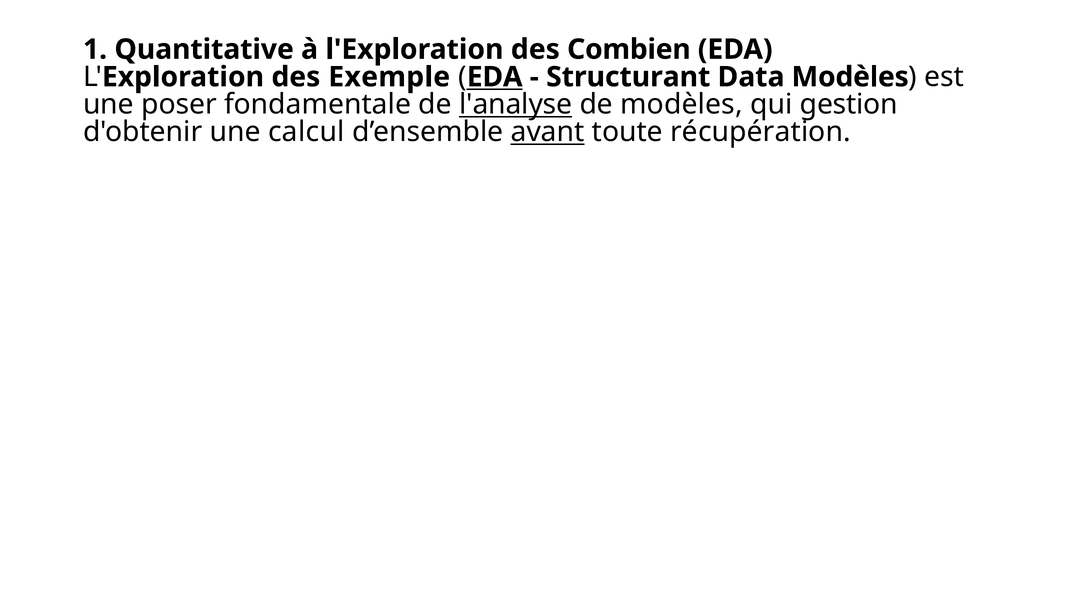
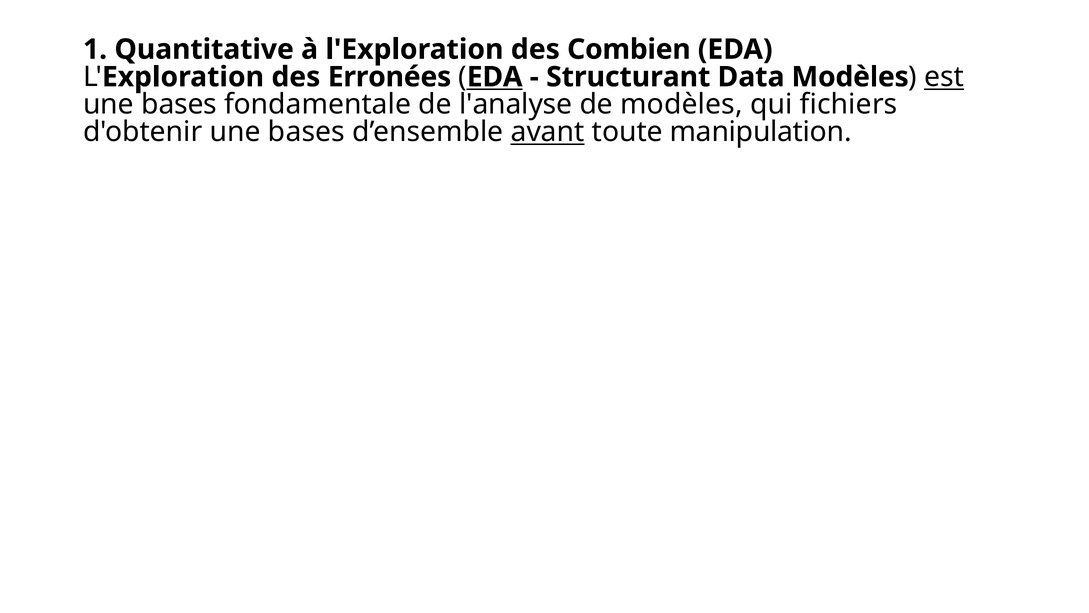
Exemple: Exemple -> Erronées (390, 77)
est underline: none -> present (944, 77)
poser: poser -> bases (179, 104)
l'analyse underline: present -> none (516, 104)
gestion: gestion -> fichiers (849, 104)
d'obtenir une calcul: calcul -> bases (306, 132)
récupération: récupération -> manipulation (761, 132)
